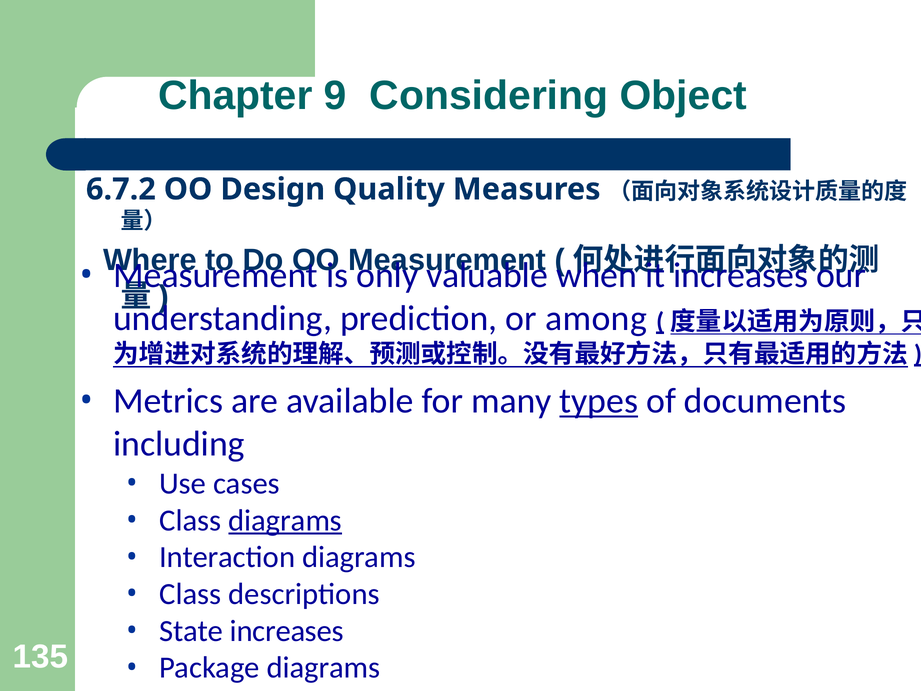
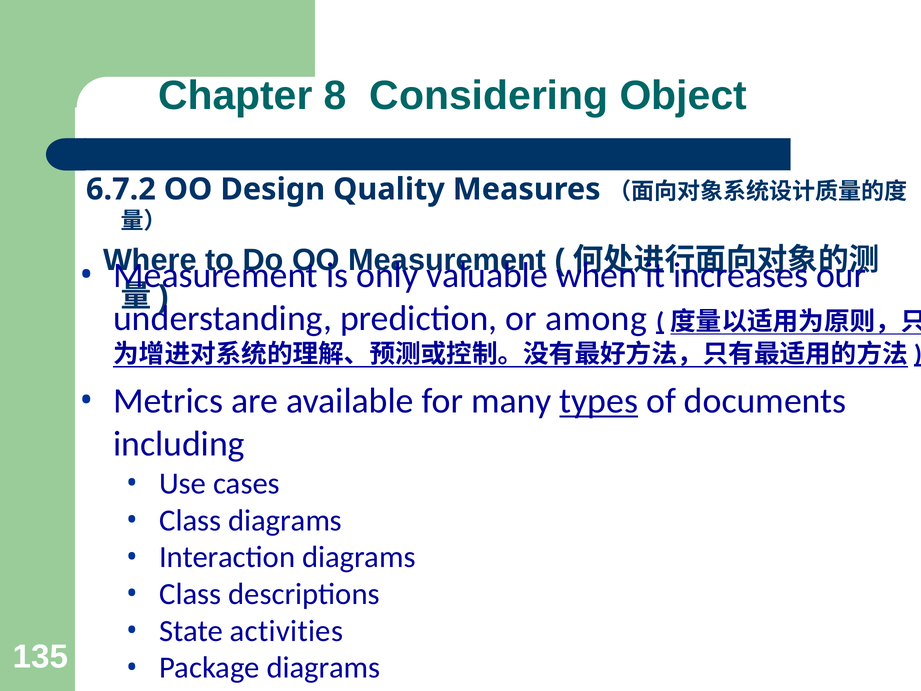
9: 9 -> 8 (335, 96)
diagrams underline: present -> none (285, 520)
State increases: increases -> activities (286, 631)
